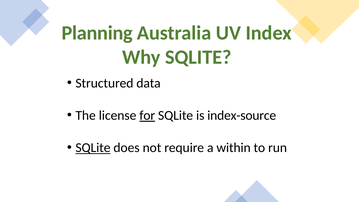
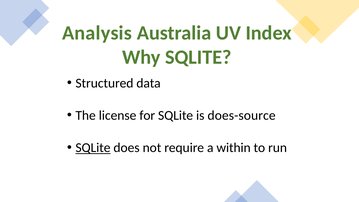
Planning: Planning -> Analysis (97, 33)
for underline: present -> none (147, 115)
index-source: index-source -> does-source (242, 115)
